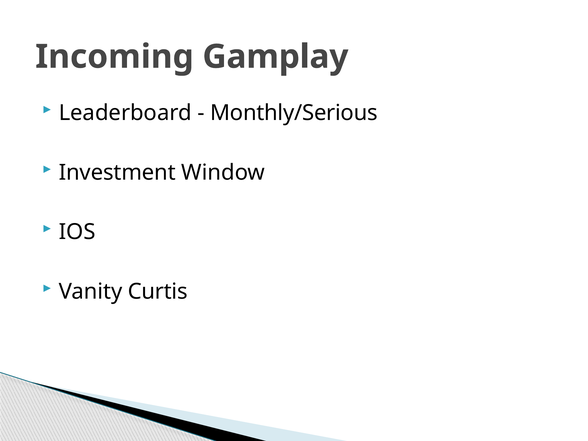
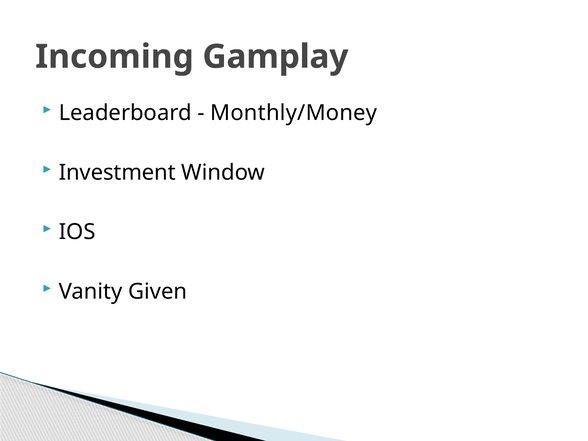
Monthly/Serious: Monthly/Serious -> Monthly/Money (294, 113)
Curtis: Curtis -> Given (158, 291)
